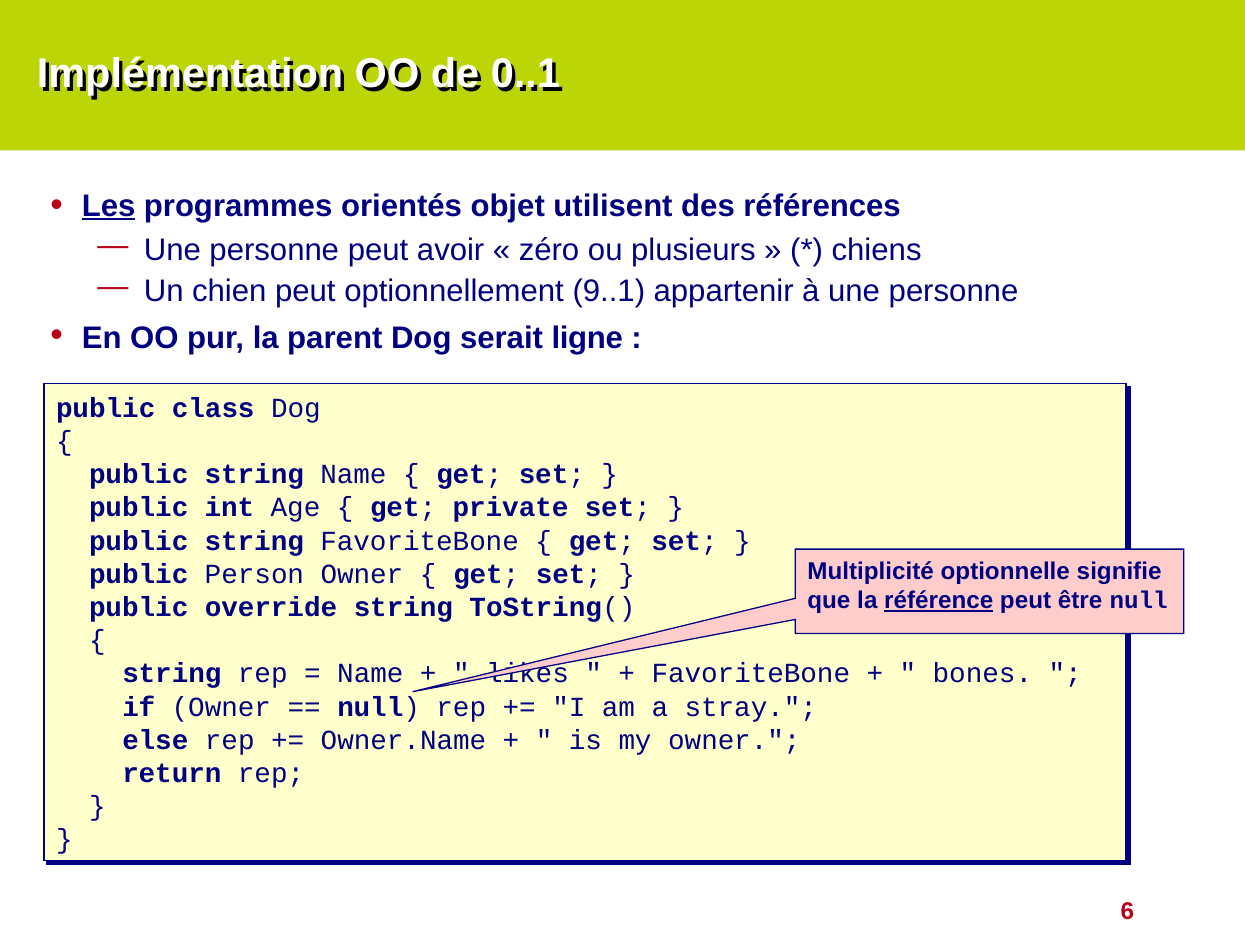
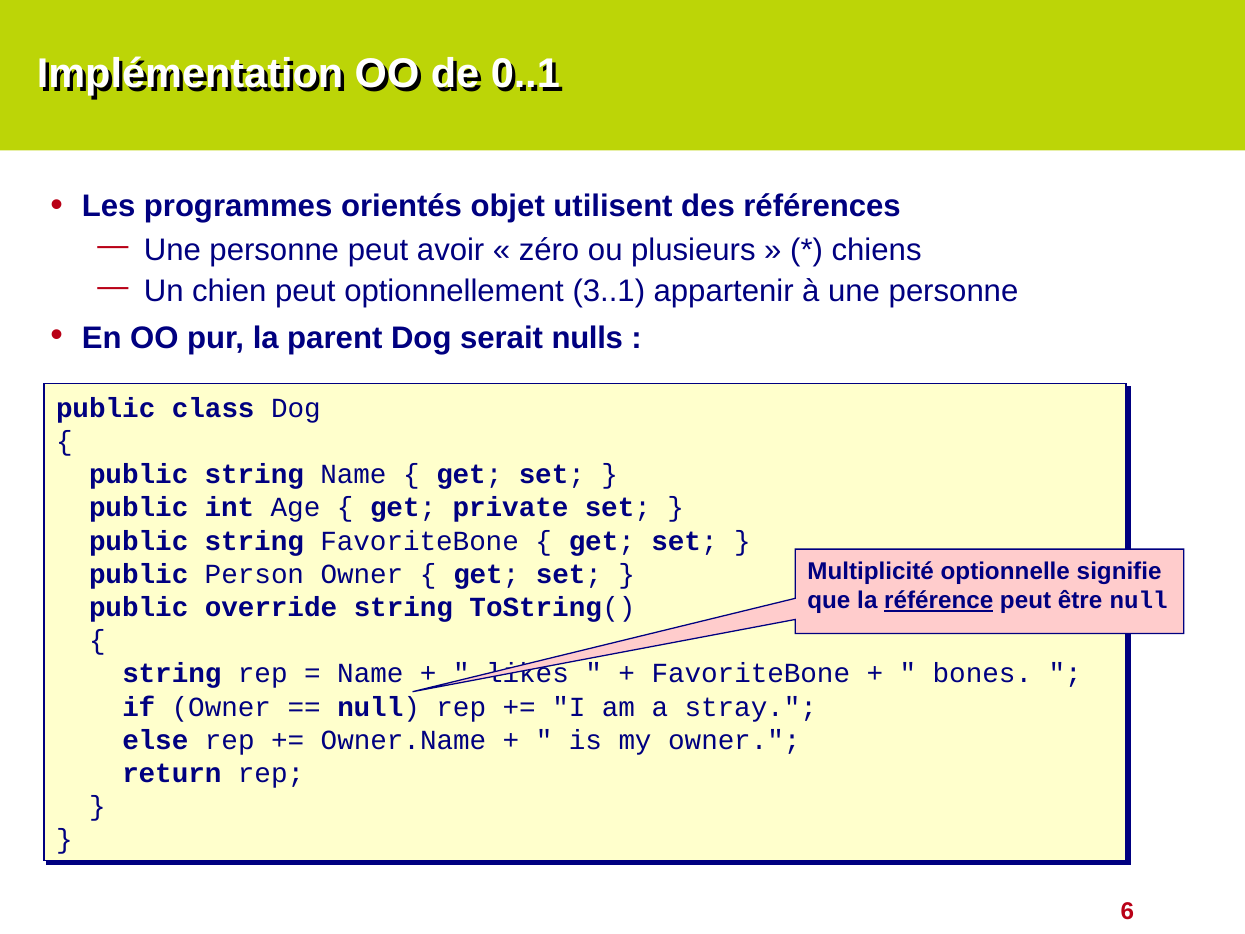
Les underline: present -> none (109, 206)
9..1: 9..1 -> 3..1 (609, 291)
ligne: ligne -> nulls (587, 338)
